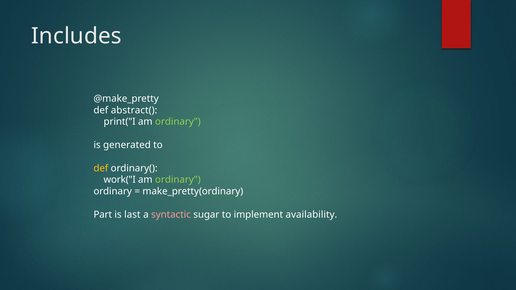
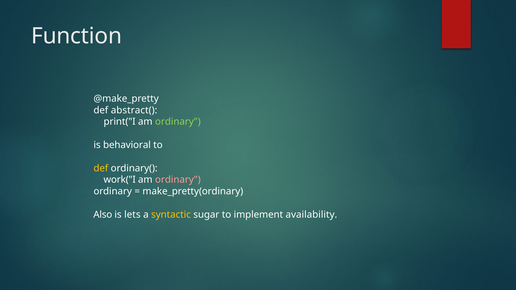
Includes: Includes -> Function (77, 36)
generated: generated -> behavioral (127, 145)
ordinary colour: light green -> pink (178, 180)
Part: Part -> Also (103, 215)
last: last -> lets (132, 215)
syntactic colour: pink -> yellow (171, 215)
